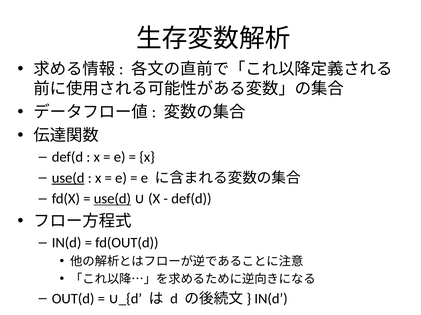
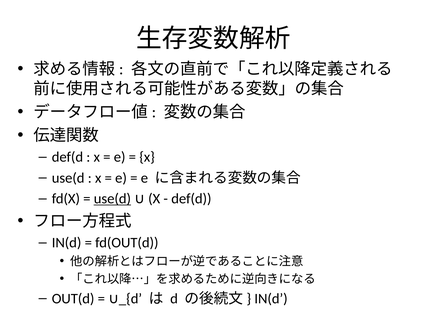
use(d underline: present -> none (68, 178)
